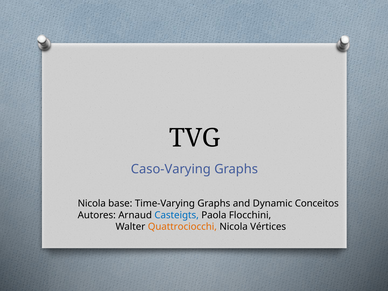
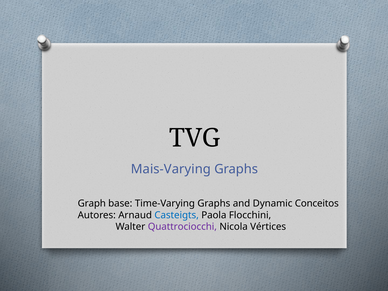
Caso-Varying: Caso-Varying -> Mais-Varying (171, 169)
Nicola: Nicola -> Graph (92, 203)
Quattrociocchi colour: orange -> purple (182, 227)
